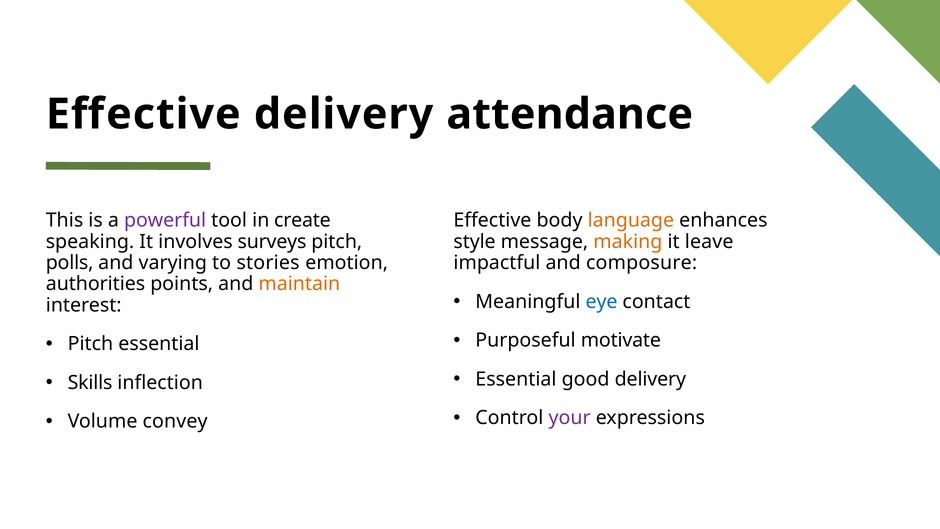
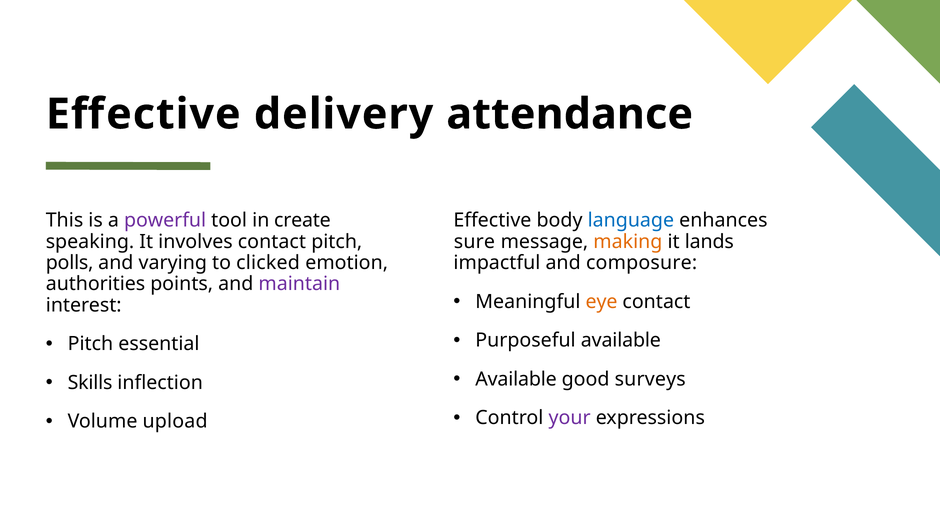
language colour: orange -> blue (631, 220)
involves surveys: surveys -> contact (272, 242)
style: style -> sure (474, 242)
leave: leave -> lands (709, 242)
stories: stories -> clicked (268, 263)
maintain colour: orange -> purple (299, 284)
eye colour: blue -> orange (602, 301)
Purposeful motivate: motivate -> available (621, 340)
Essential: Essential -> Available (516, 379)
good delivery: delivery -> surveys (650, 379)
convey: convey -> upload (175, 421)
